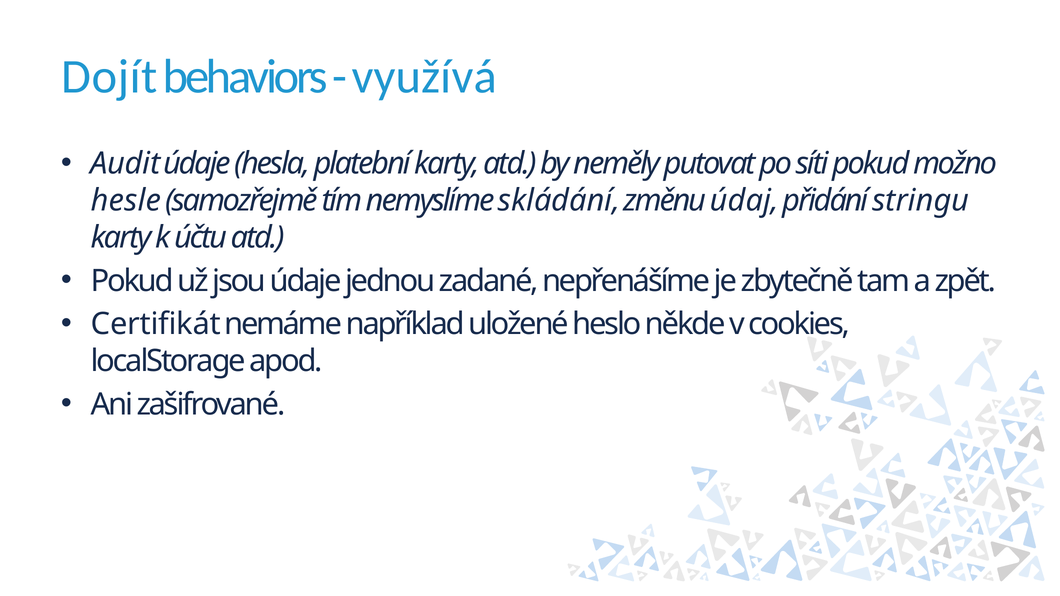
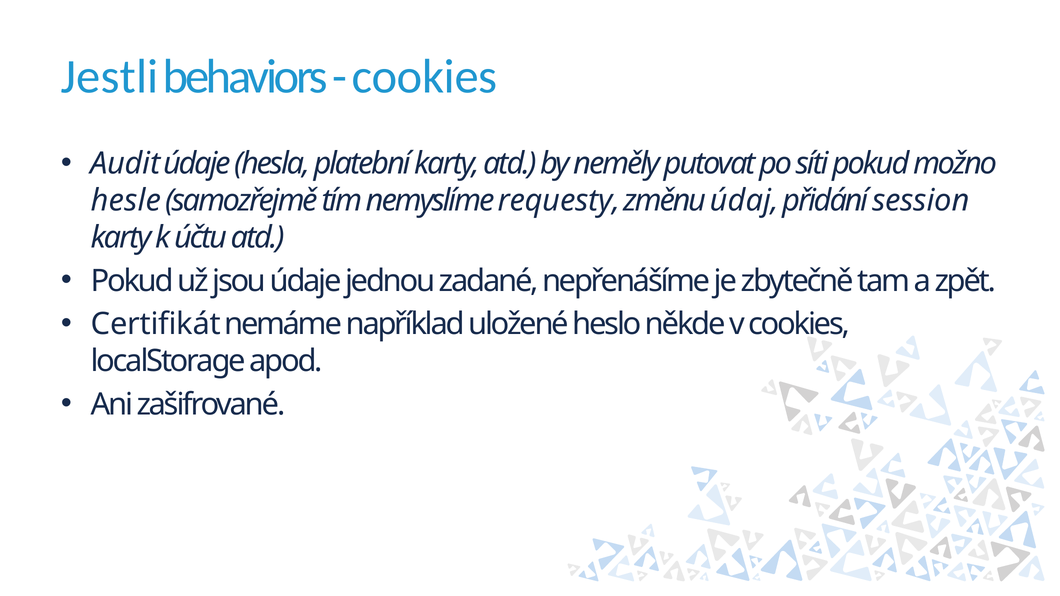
Dojít: Dojít -> Jestli (110, 77)
využívá: využívá -> cookies (424, 77)
skládání: skládání -> requesty (559, 201)
stringu: stringu -> session (921, 201)
